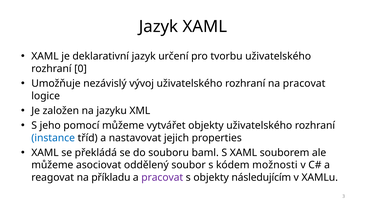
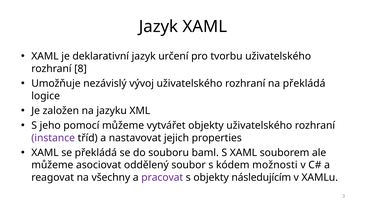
0: 0 -> 8 (81, 69)
na pracovat: pracovat -> překládá (304, 83)
instance colour: blue -> purple (53, 138)
příkladu: příkladu -> všechny (111, 177)
